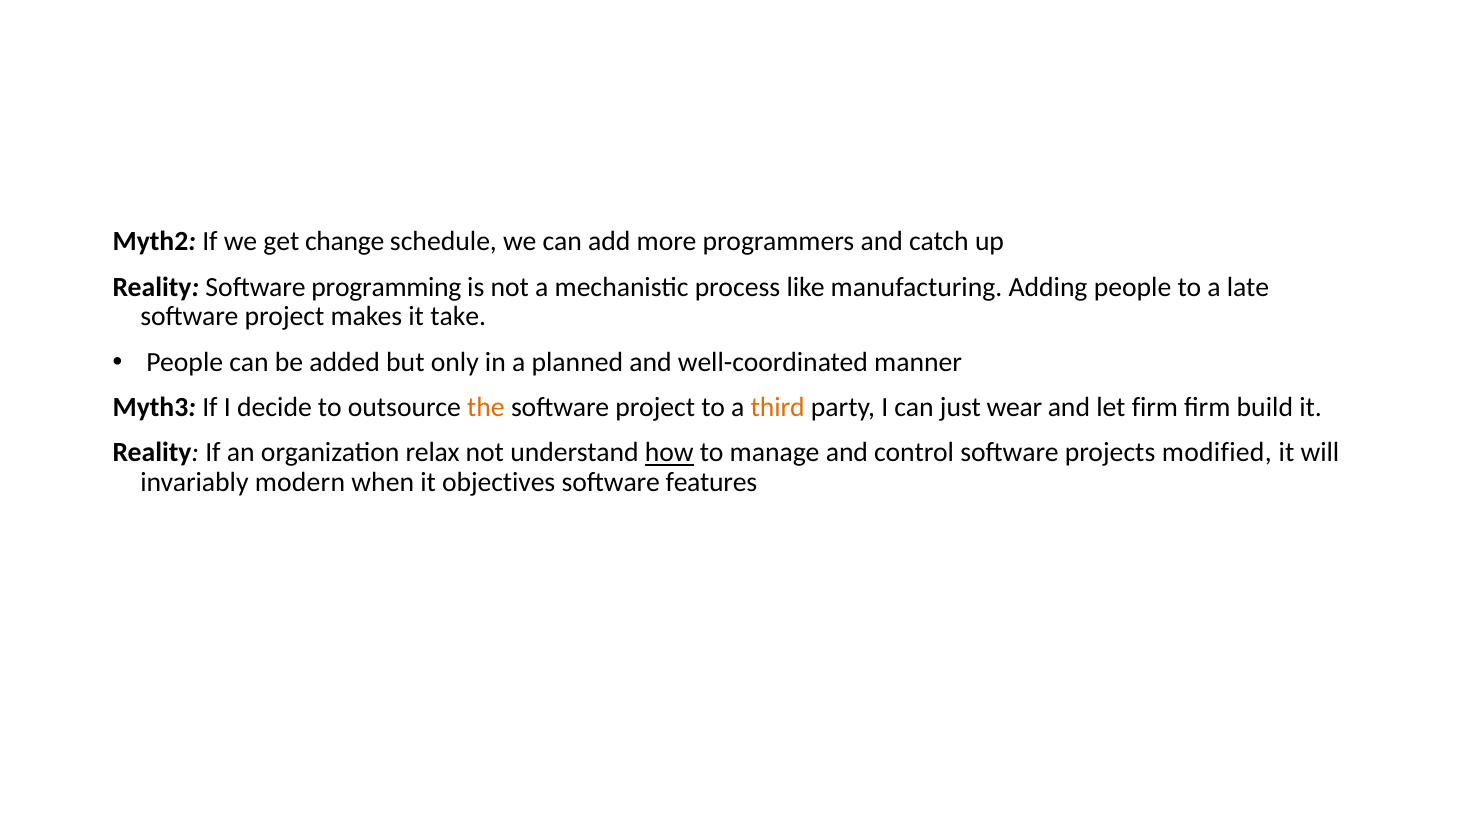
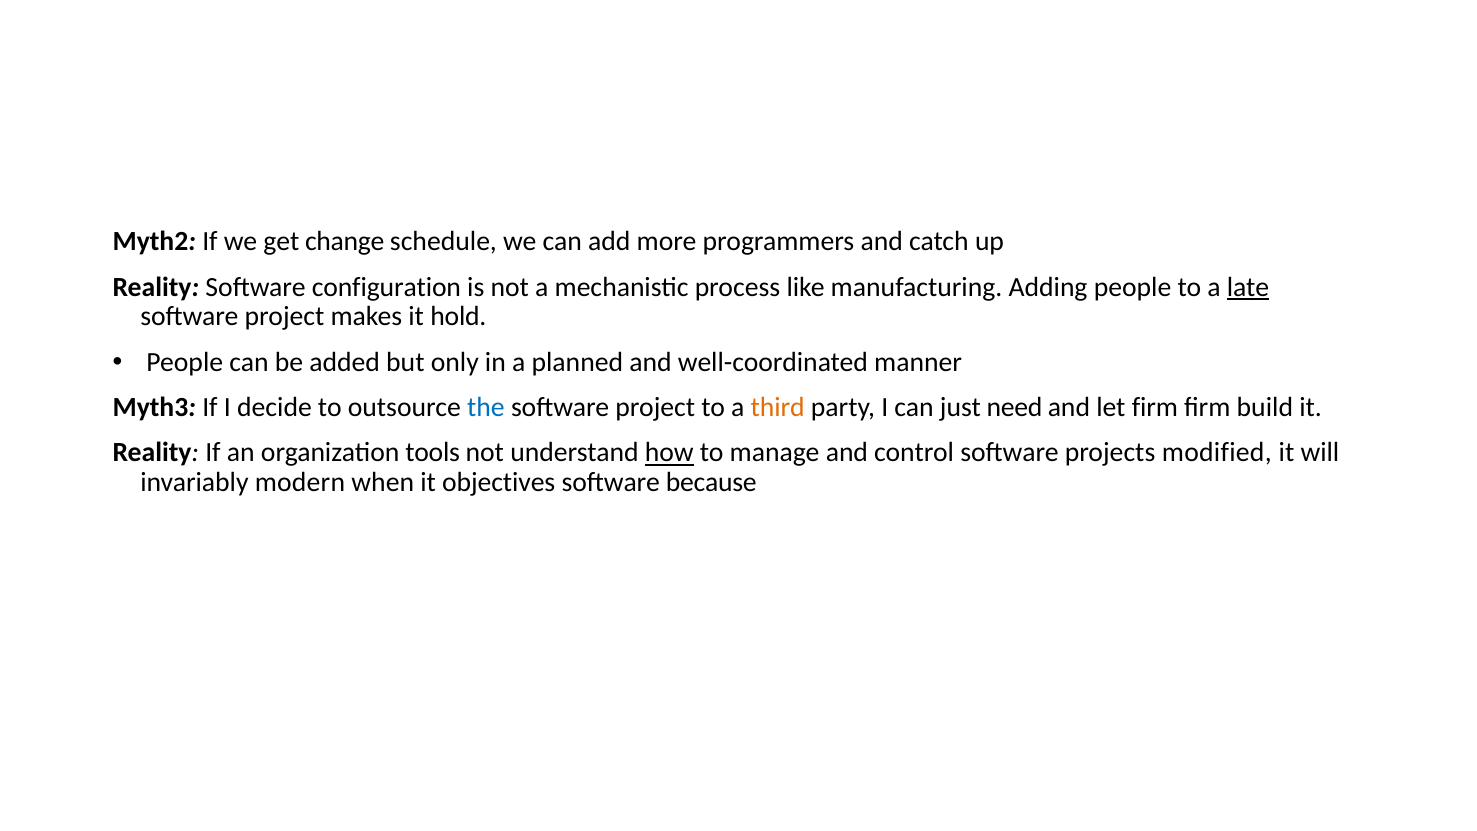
programming: programming -> configuration (386, 287)
late underline: none -> present (1248, 287)
take: take -> hold (458, 317)
the colour: orange -> blue (486, 407)
wear: wear -> need (1014, 407)
relax: relax -> tools (433, 453)
features: features -> because (711, 483)
